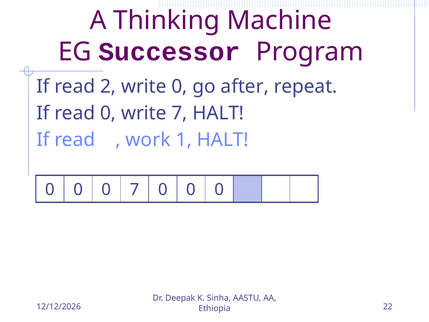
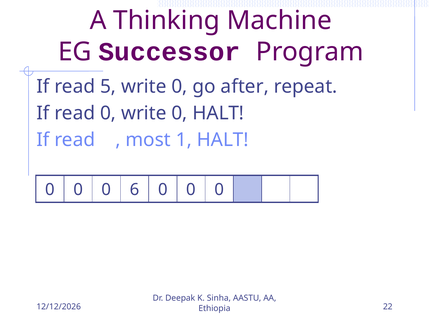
2: 2 -> 5 (108, 86)
0 write 7: 7 -> 0 (179, 113)
work: work -> most (148, 140)
0 7: 7 -> 6 (135, 190)
